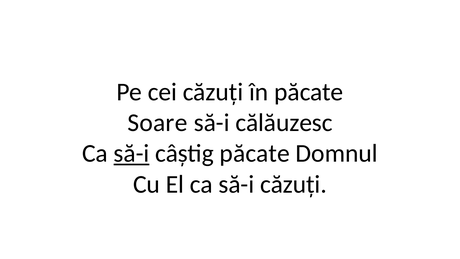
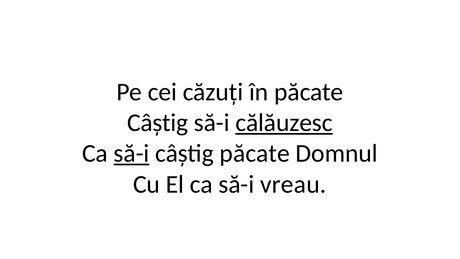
Soare: Soare -> Câștig (158, 123)
călăuzesc underline: none -> present (284, 123)
să-i căzuți: căzuți -> vreau (293, 184)
